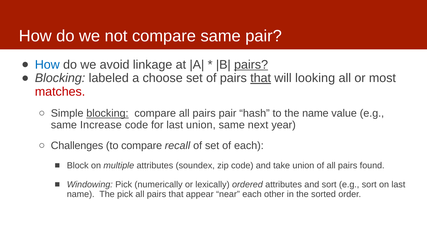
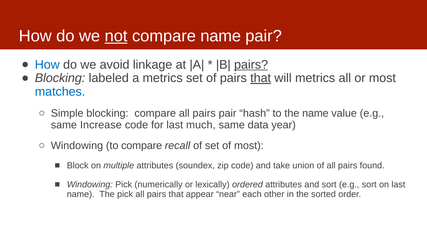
not underline: none -> present (116, 36)
compare same: same -> name (221, 36)
a choose: choose -> metrics (163, 78)
will looking: looking -> metrics (315, 78)
matches colour: red -> blue (60, 92)
blocking underline: present -> none (107, 113)
last union: union -> much (201, 125)
next: next -> data (258, 125)
Challenges: Challenges -> Windowing (77, 146)
of each: each -> most (249, 146)
